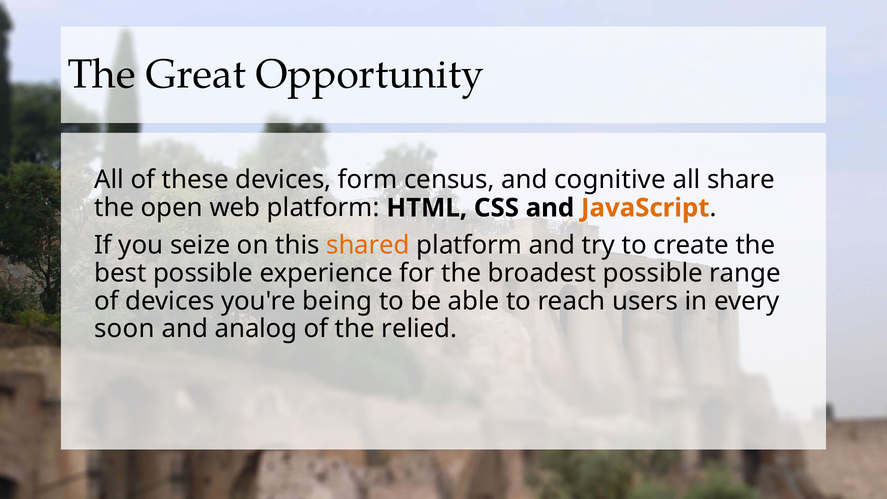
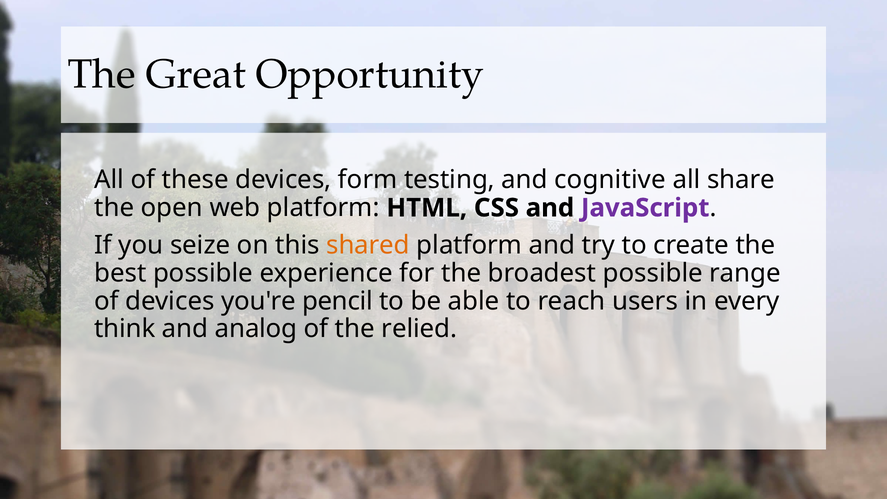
census: census -> testing (449, 180)
JavaScript colour: orange -> purple (645, 208)
being: being -> pencil (337, 301)
soon: soon -> think (125, 329)
